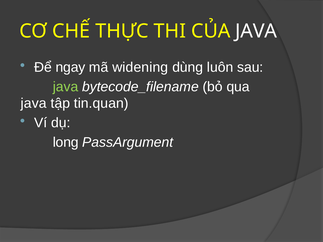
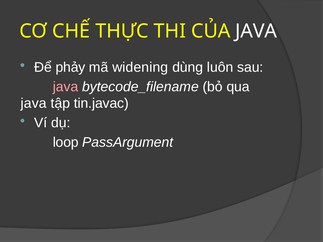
ngay: ngay -> phảy (71, 67)
java colour: light green -> pink (66, 87)
tin.quan: tin.quan -> tin.javac (101, 104)
long: long -> loop (66, 142)
